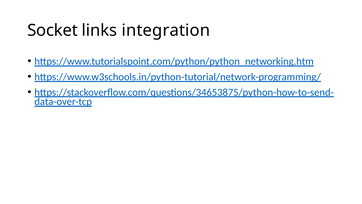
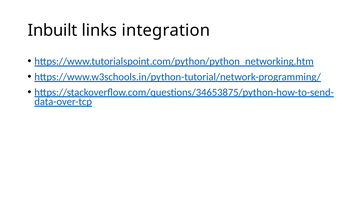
Socket: Socket -> Inbuilt (53, 30)
